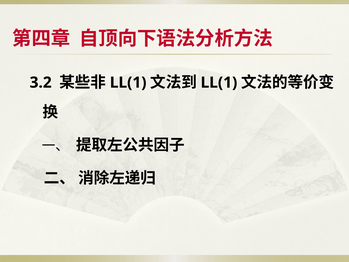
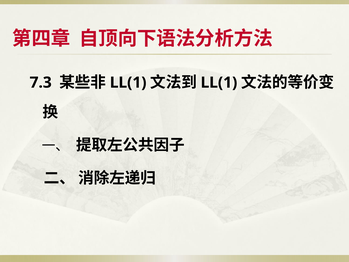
3.2: 3.2 -> 7.3 (41, 82)
